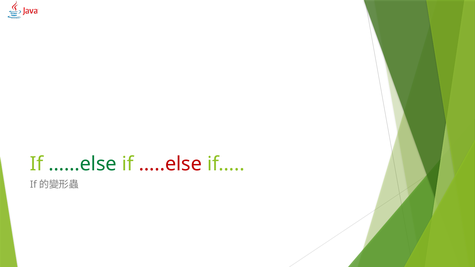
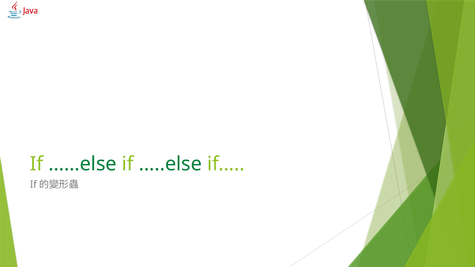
…..else colour: red -> green (170, 164)
